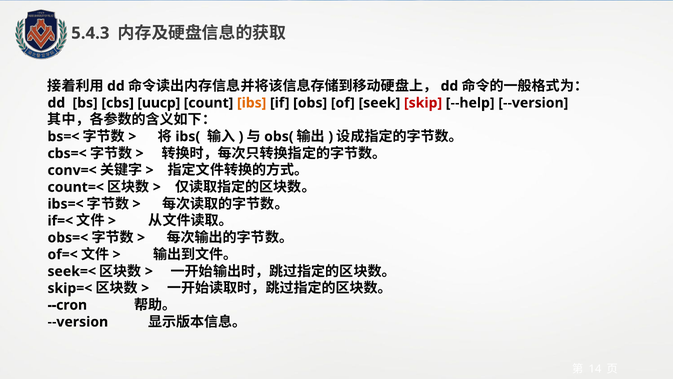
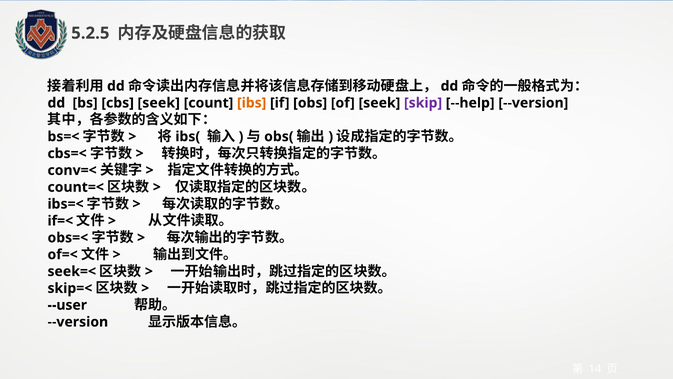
5.4.3: 5.4.3 -> 5.2.5 (90, 33)
cbs uucp: uucp -> seek (159, 103)
skip colour: red -> purple (423, 103)
--cron: --cron -> --user (67, 305)
